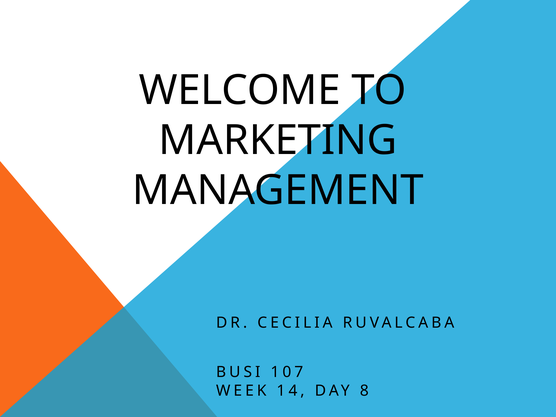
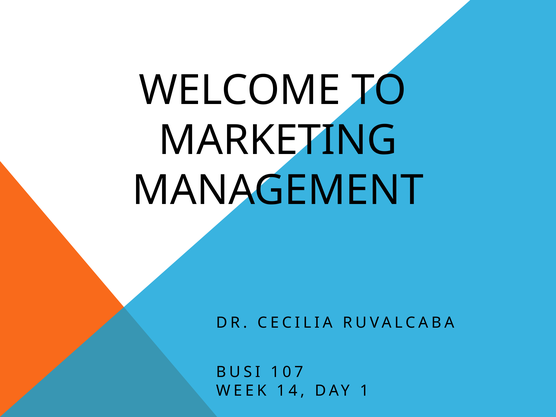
8: 8 -> 1 (364, 391)
